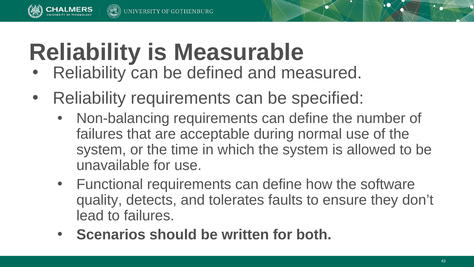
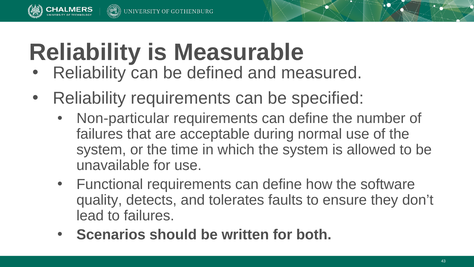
Non-balancing: Non-balancing -> Non-particular (123, 118)
